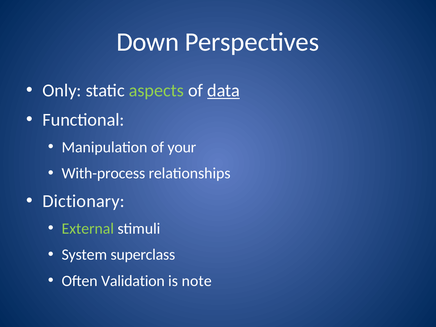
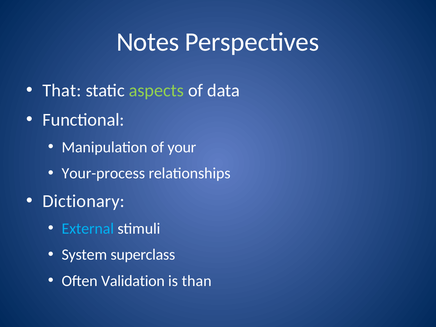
Down: Down -> Notes (148, 42)
Only: Only -> That (62, 91)
data underline: present -> none (224, 91)
With-process: With-process -> Your-process (103, 173)
External colour: light green -> light blue (88, 229)
note: note -> than (197, 281)
